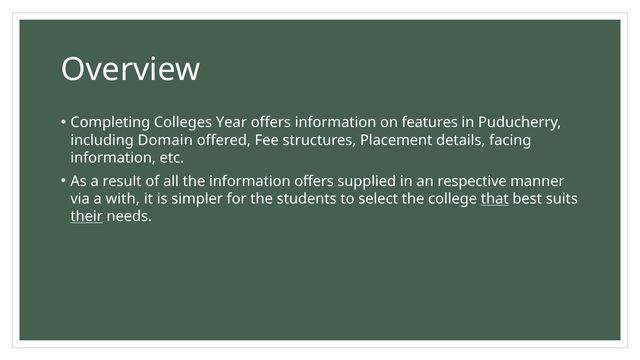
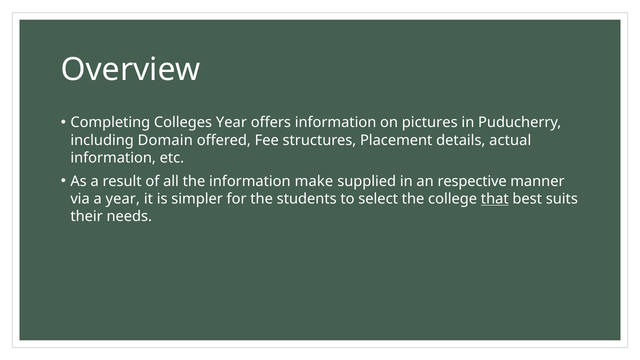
features: features -> pictures (430, 123)
facing: facing -> actual (510, 140)
information offers: offers -> make (314, 181)
a with: with -> year (123, 199)
their underline: present -> none (87, 216)
